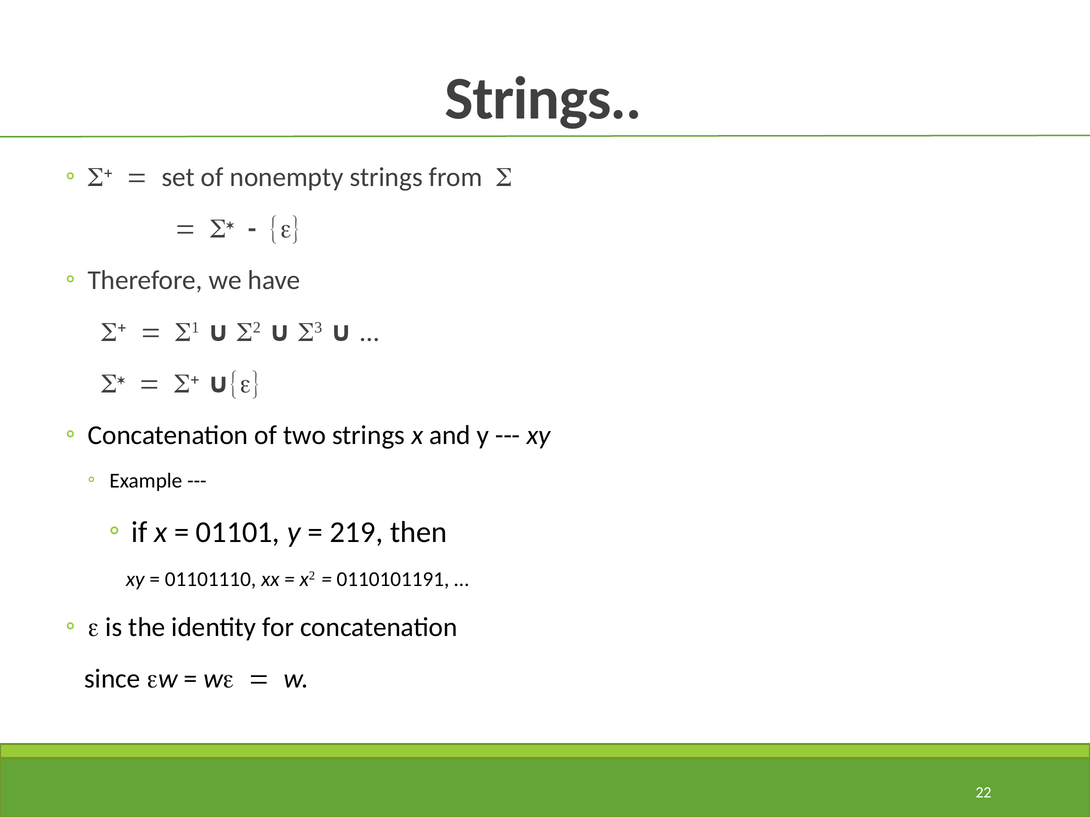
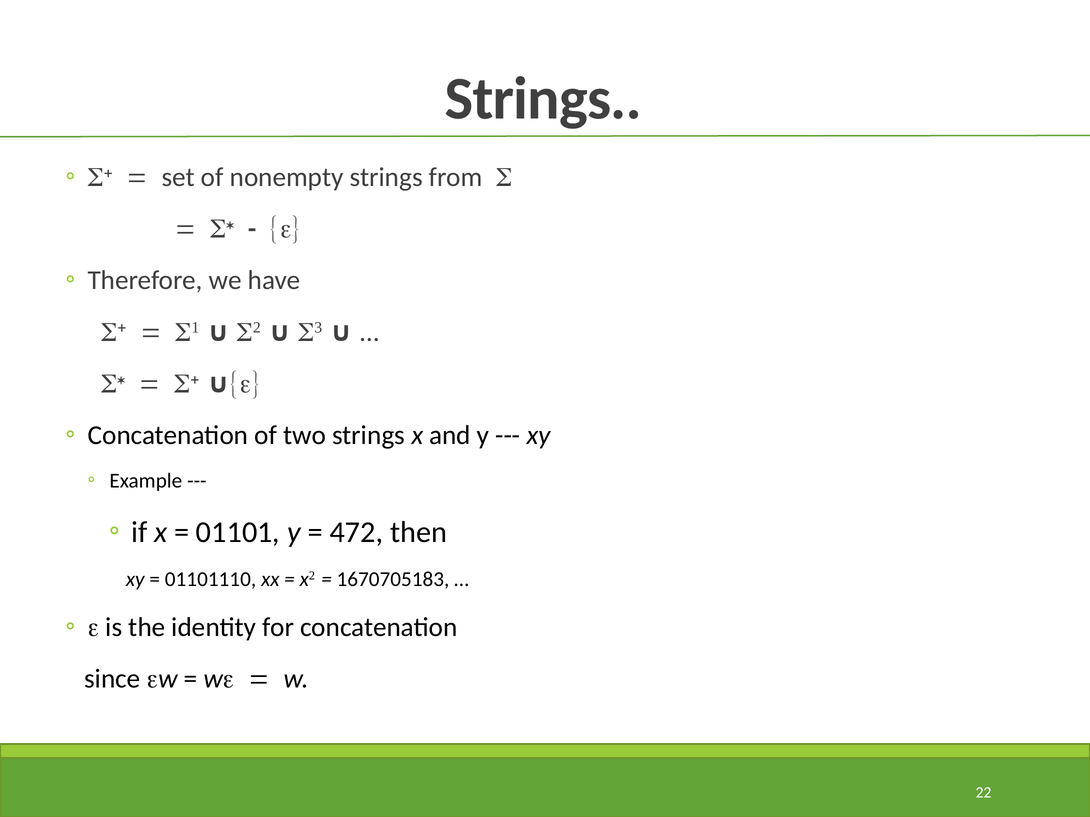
219: 219 -> 472 (356, 532)
0110101191: 0110101191 -> 1670705183 (393, 579)
